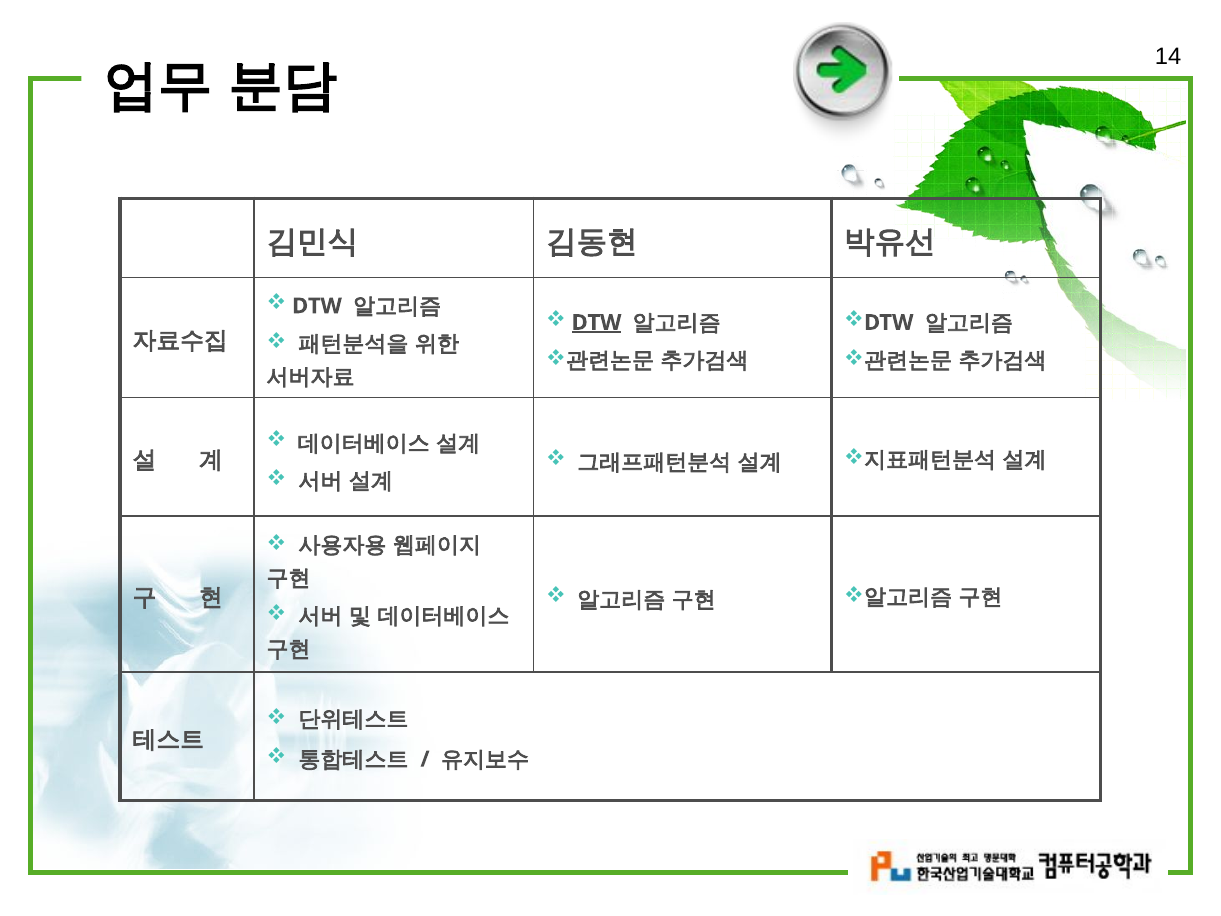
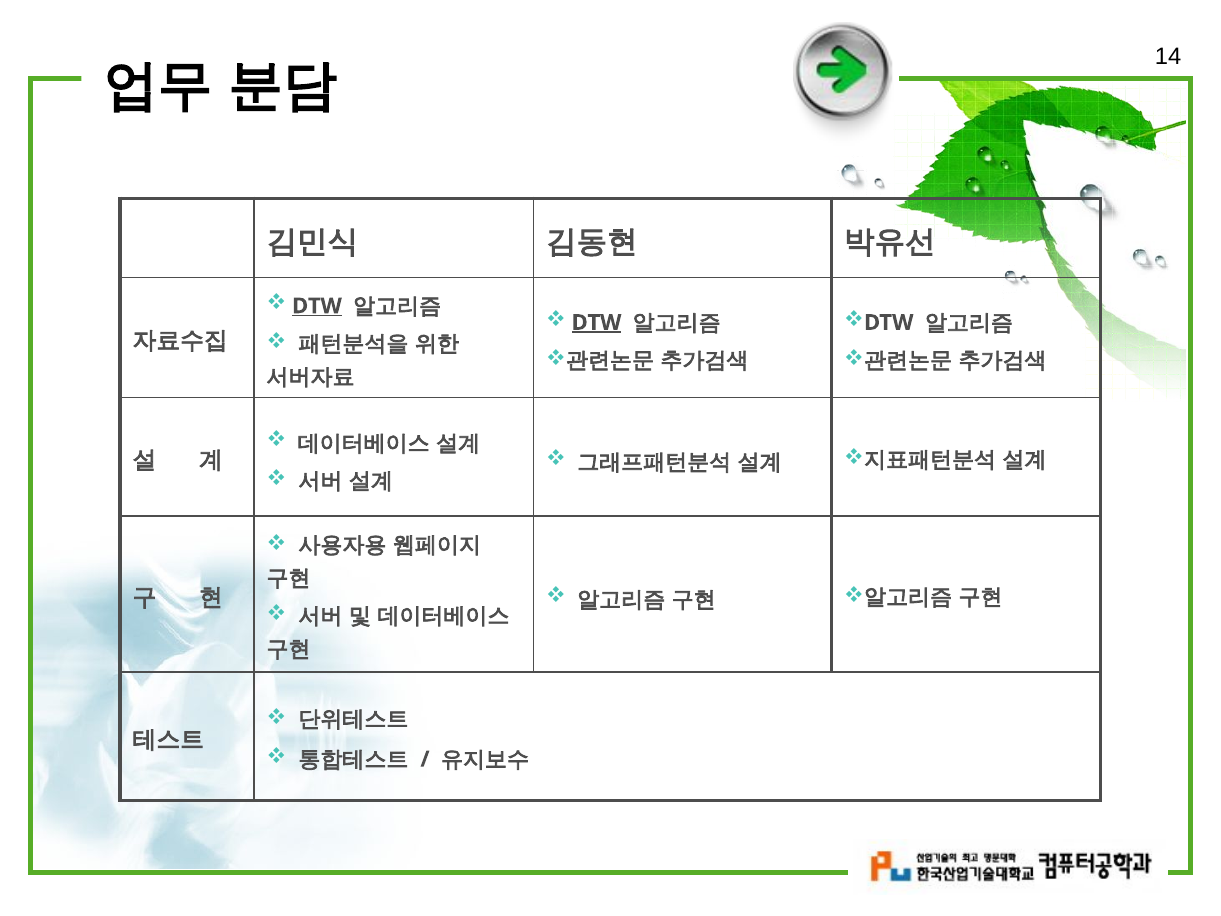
DTW underline: none -> present (317, 306)
